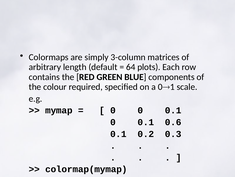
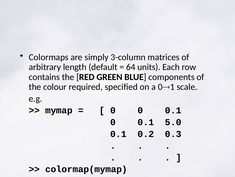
plots: plots -> units (149, 67)
0.6: 0.6 -> 5.0 (173, 122)
